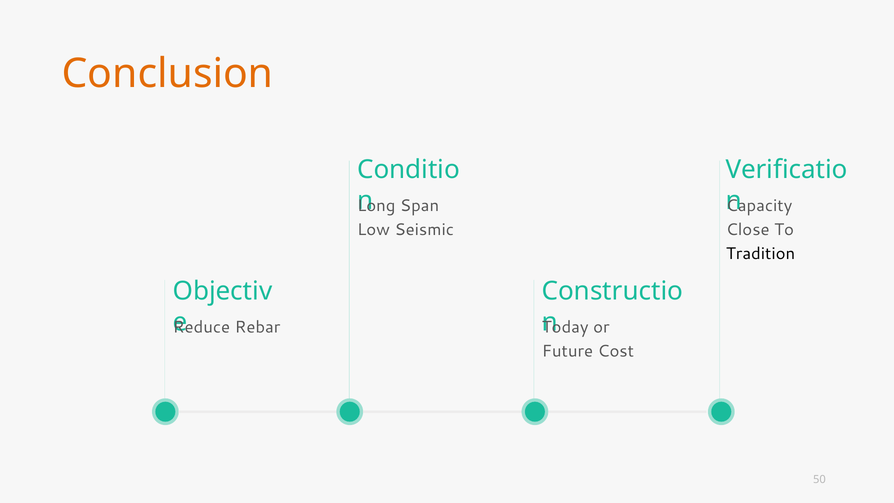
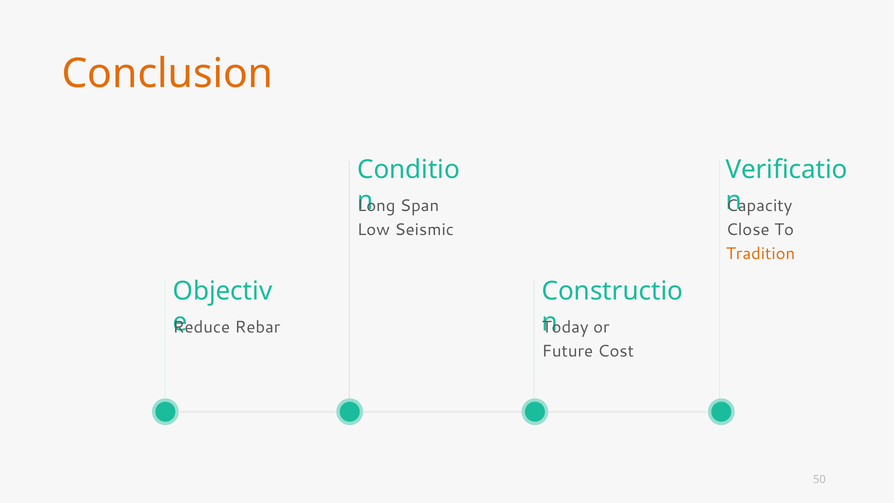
Tradition colour: black -> orange (761, 254)
